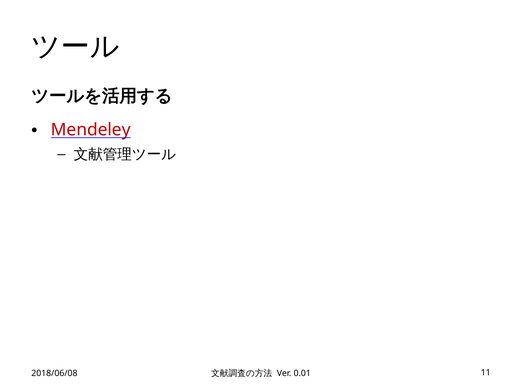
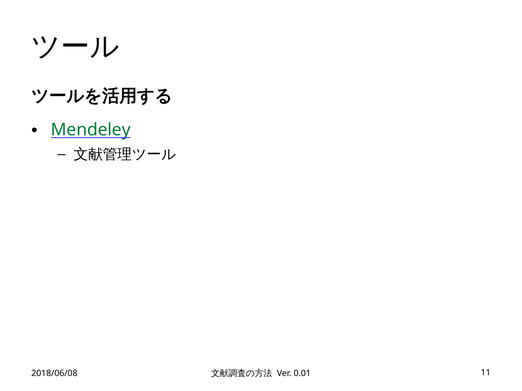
Mendeley colour: red -> green (91, 130)
